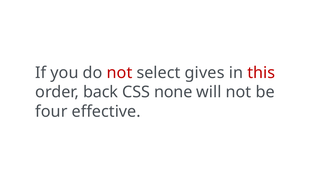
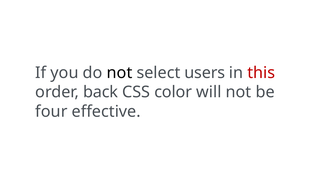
not colour: red -> black (120, 73)
gives: gives -> users (205, 73)
none: none -> color (173, 92)
